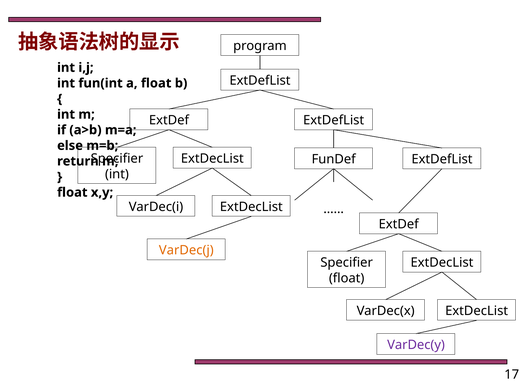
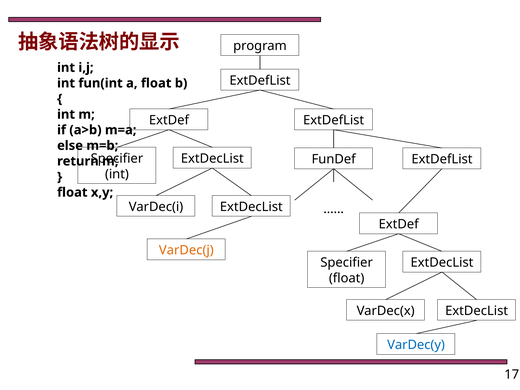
VarDec(y colour: purple -> blue (416, 345)
